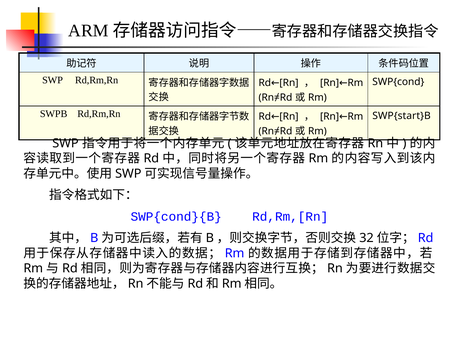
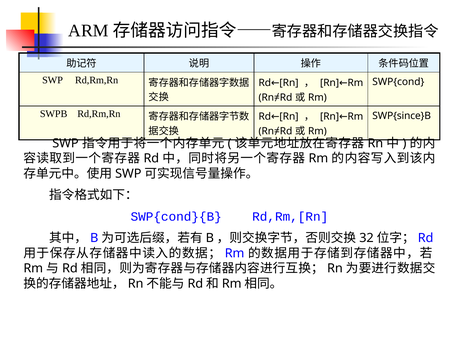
SWP{start}B: SWP{start}B -> SWP{since}B (402, 116)
